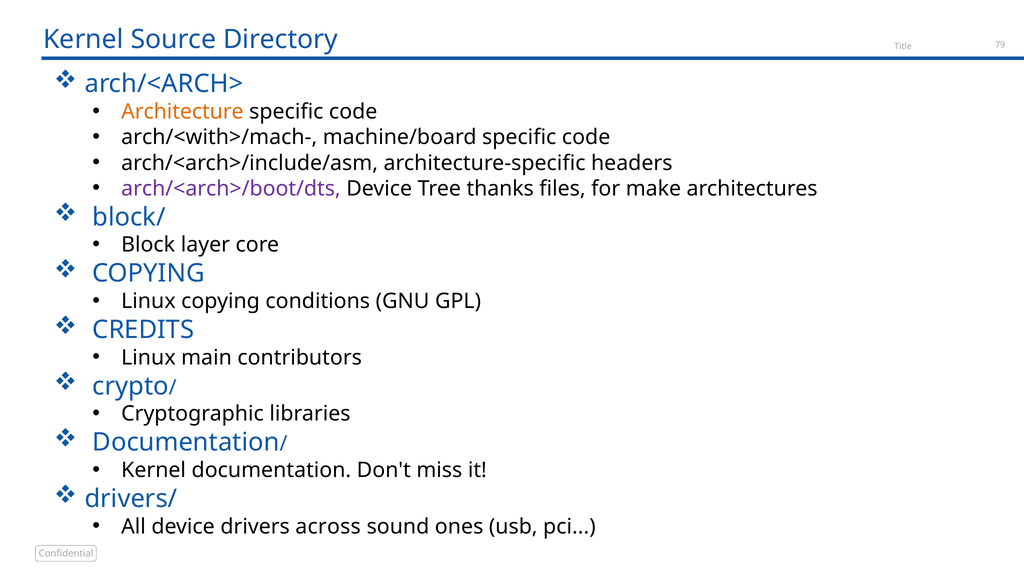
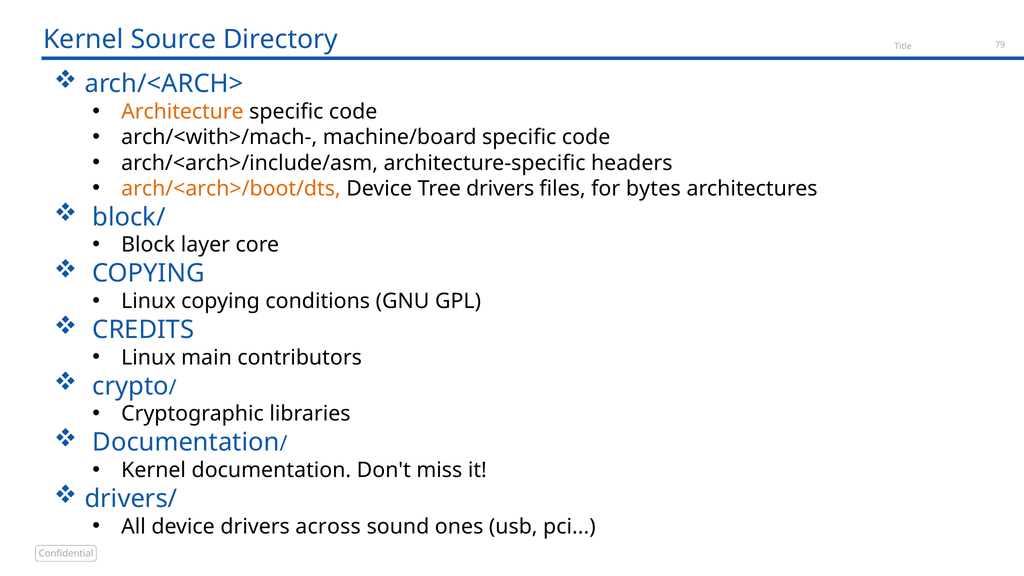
arch/<arch>/boot/dts colour: purple -> orange (231, 189)
Tree thanks: thanks -> drivers (500, 189)
make: make -> bytes (653, 189)
